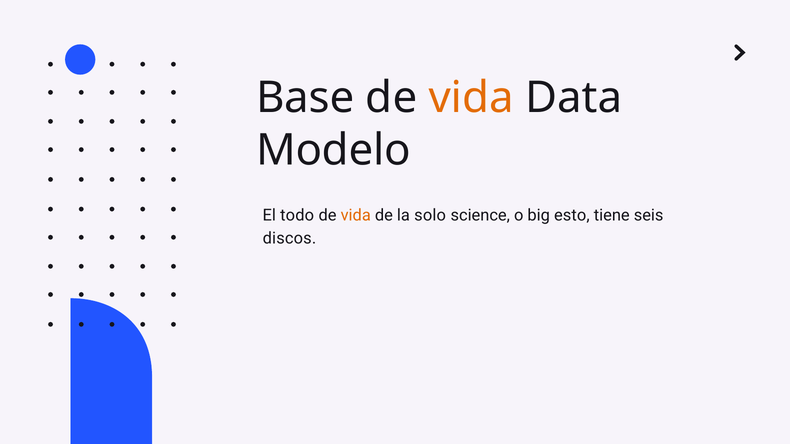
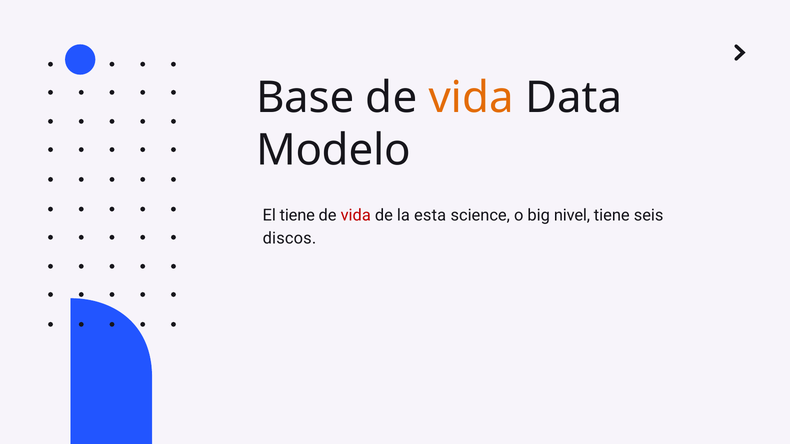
El todo: todo -> tiene (297, 216)
vida colour: orange -> red (356, 216)
solo: solo -> esta (430, 216)
esto: esto -> nivel (572, 216)
